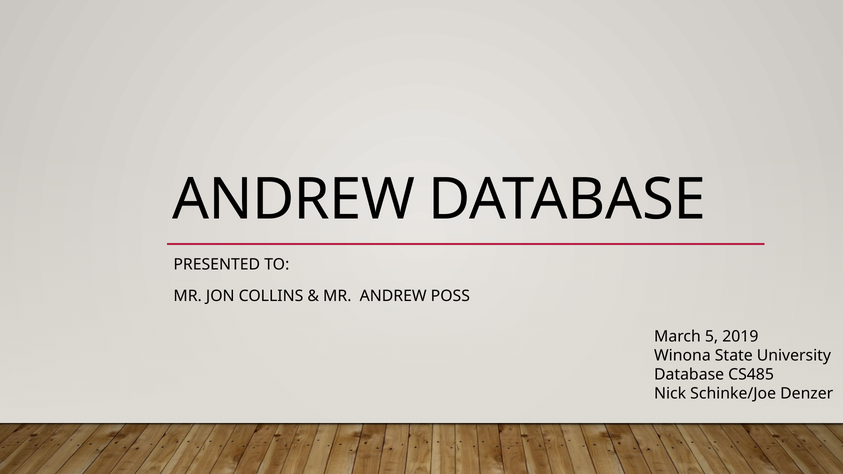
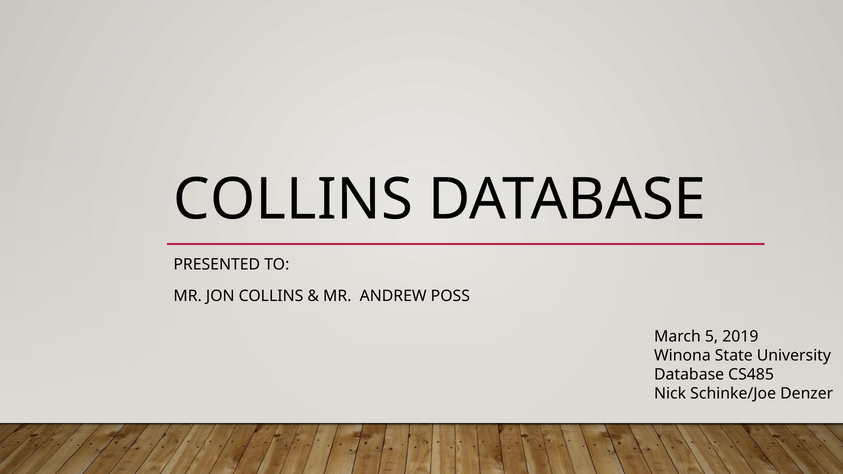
ANDREW: ANDREW -> COLLINS (293, 200)
